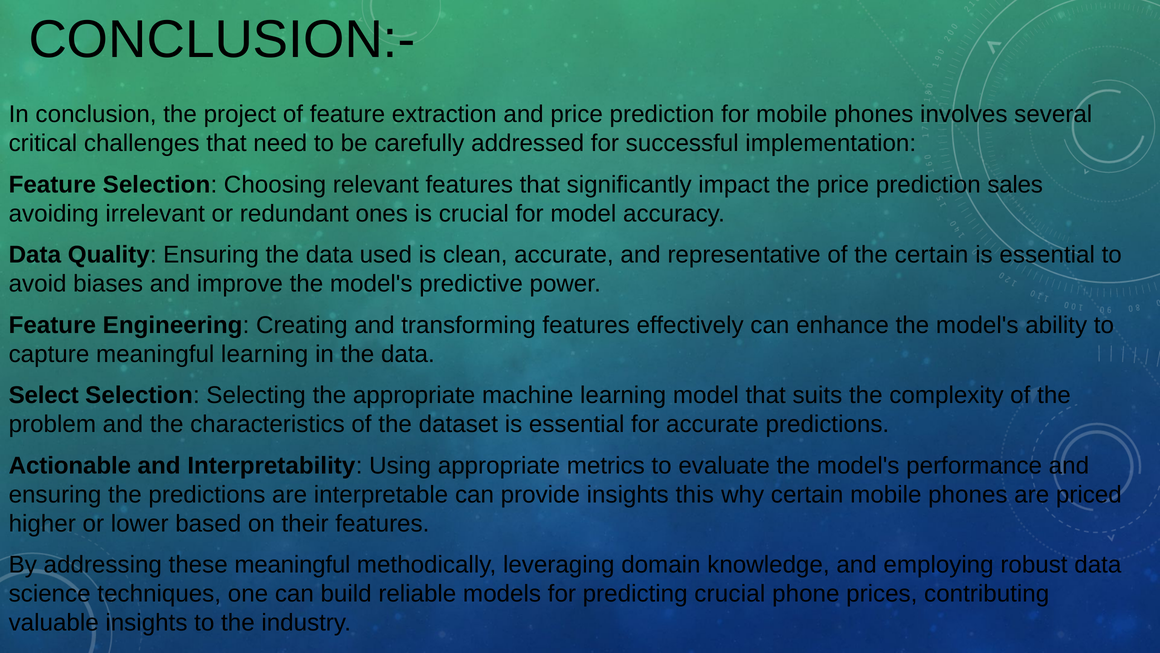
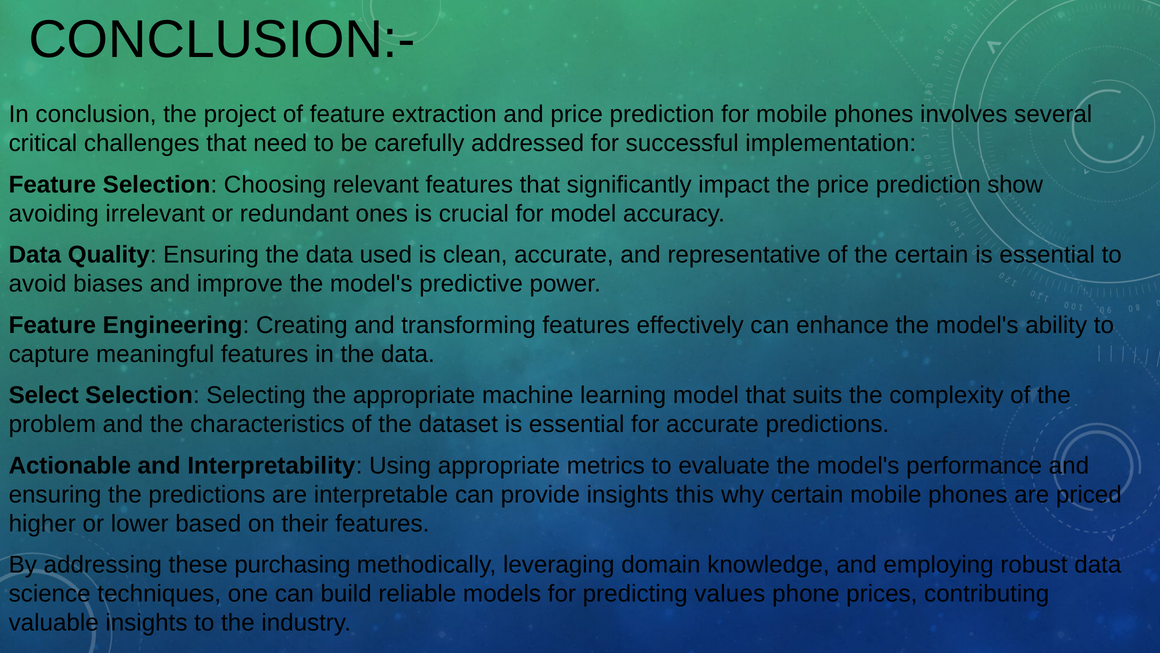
sales: sales -> show (1015, 184)
meaningful learning: learning -> features (265, 354)
these meaningful: meaningful -> purchasing (292, 564)
predicting crucial: crucial -> values (730, 593)
